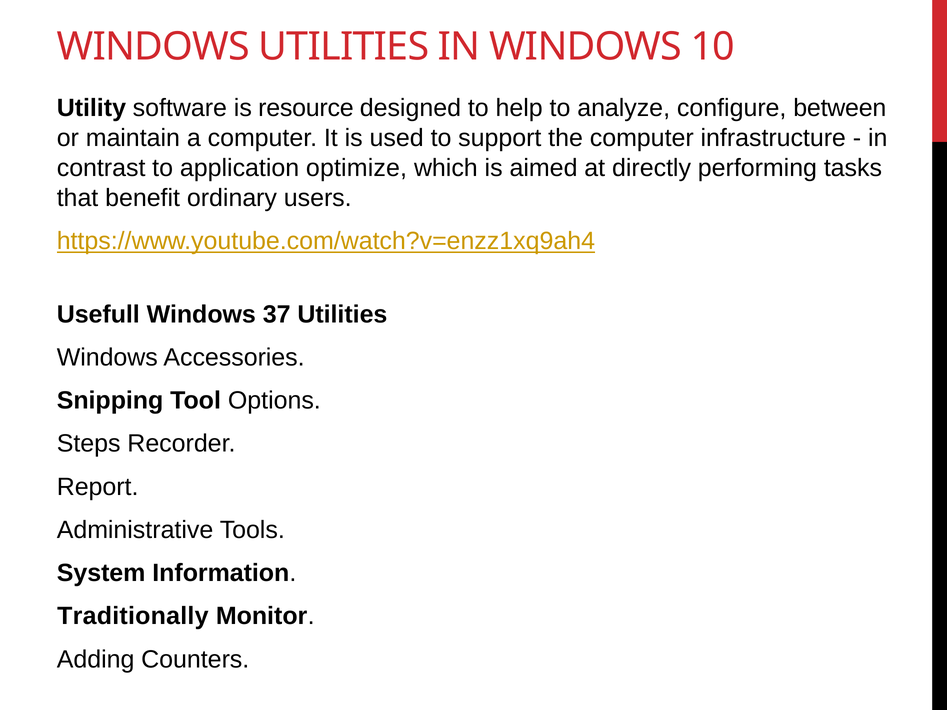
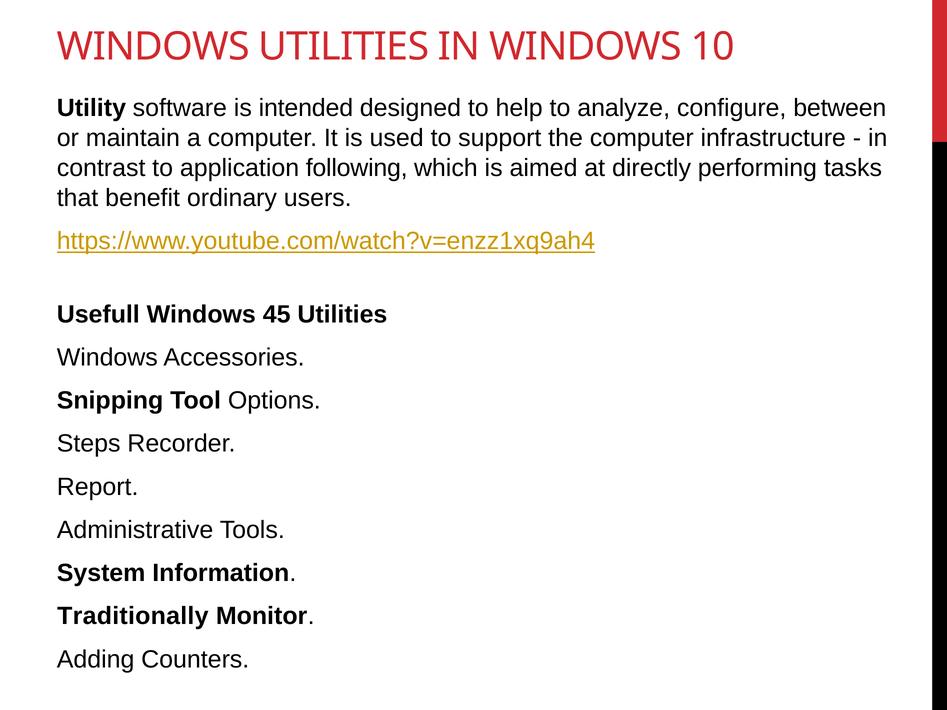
resource: resource -> intended (306, 108)
optimize: optimize -> following (357, 168)
37: 37 -> 45 (277, 314)
